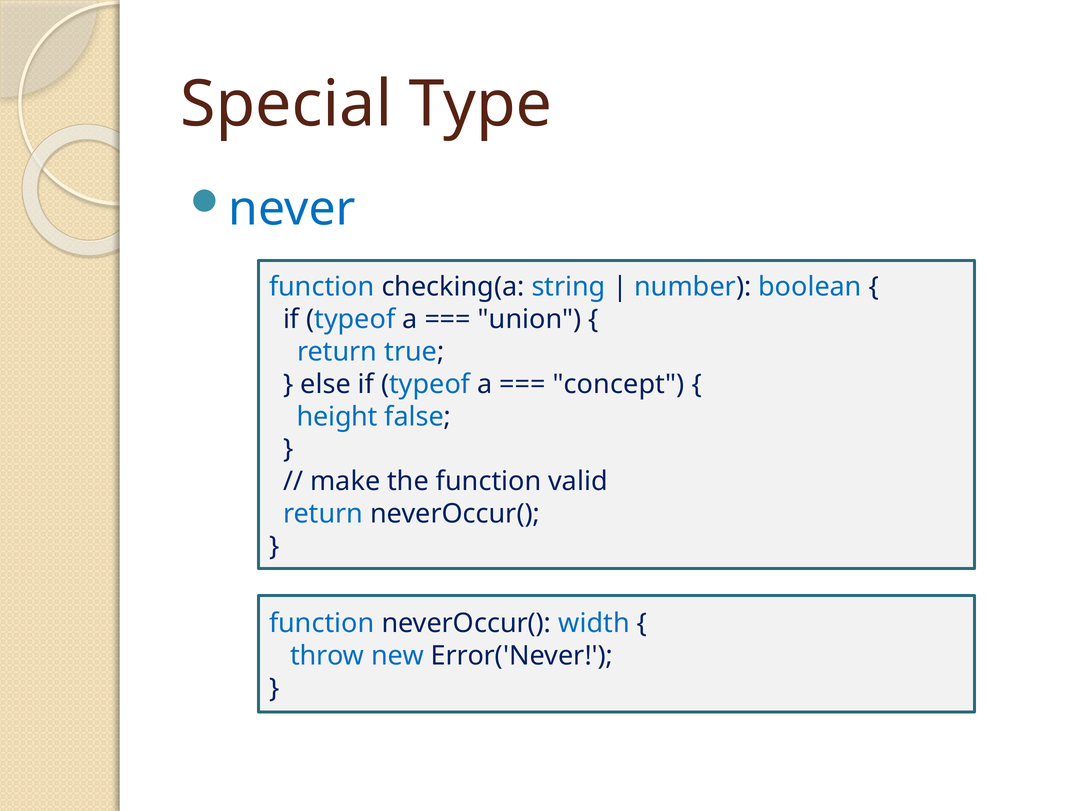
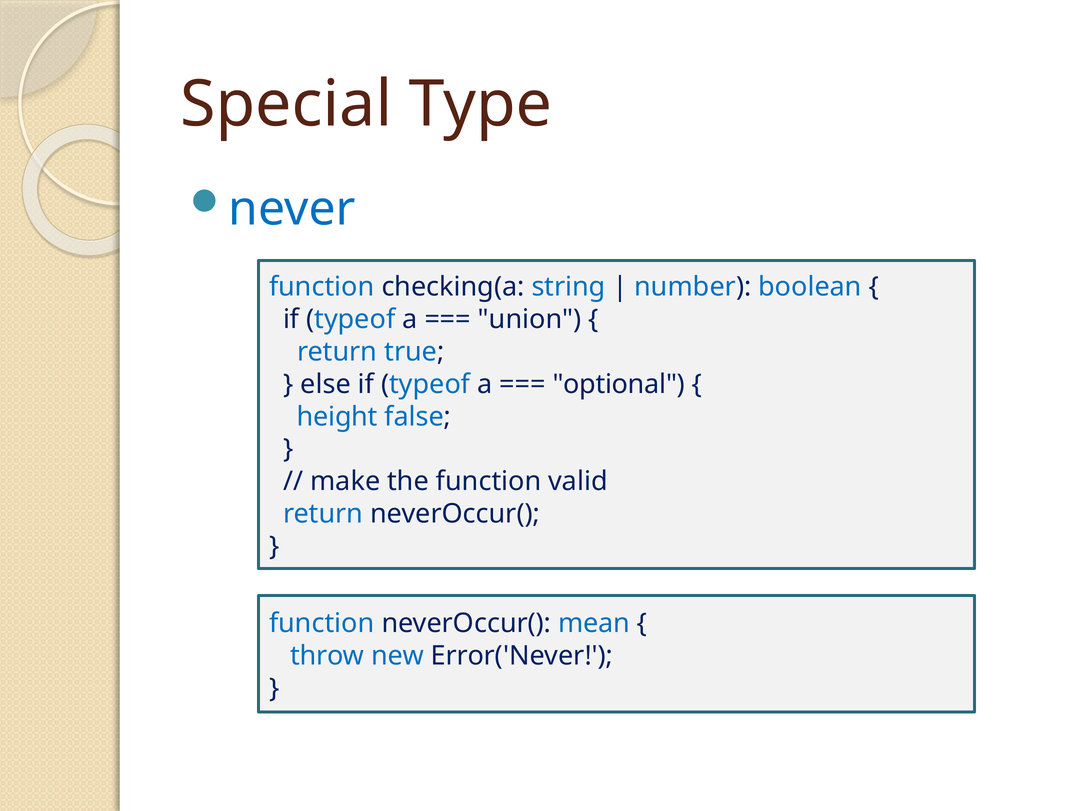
concept: concept -> optional (619, 384)
width: width -> mean (594, 623)
